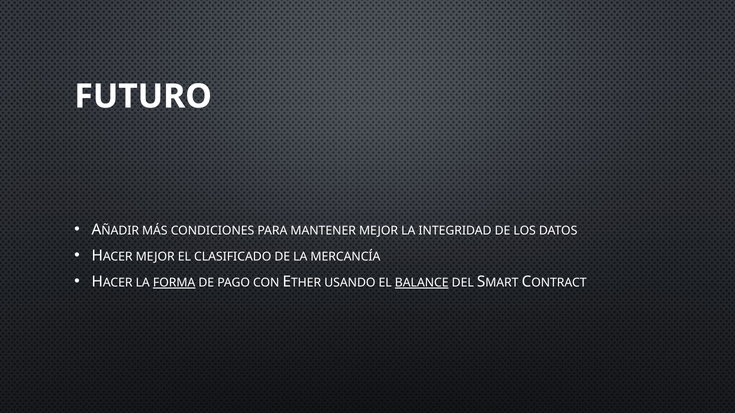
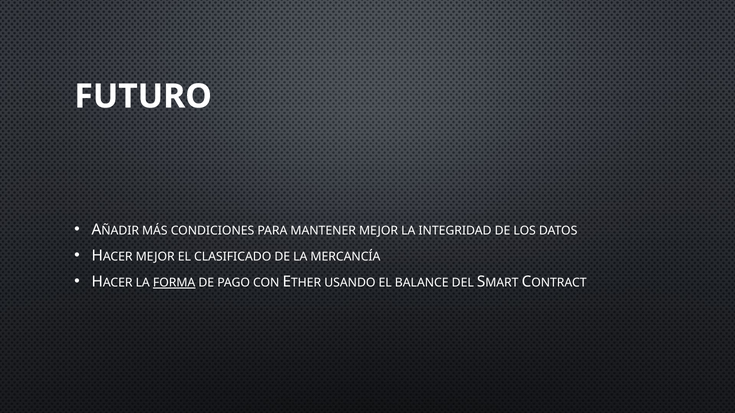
BALANCE underline: present -> none (422, 283)
